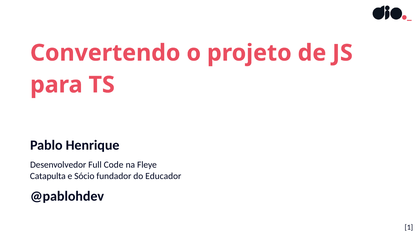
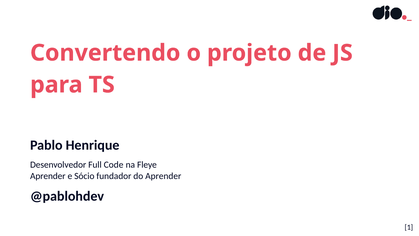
Catapulta: Catapulta -> Aprender (48, 176)
do Educador: Educador -> Aprender (163, 176)
